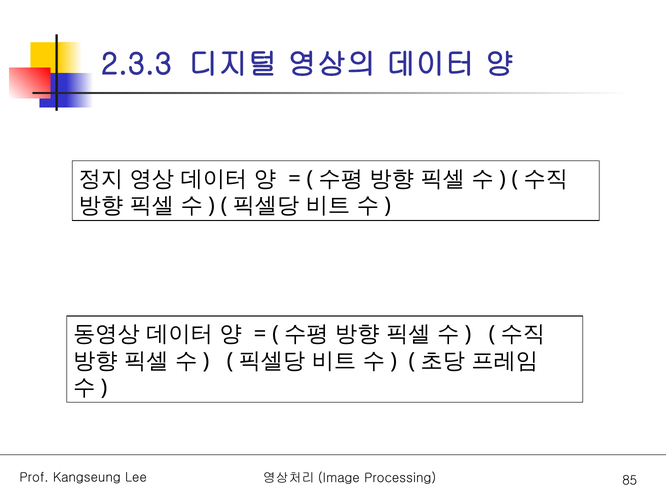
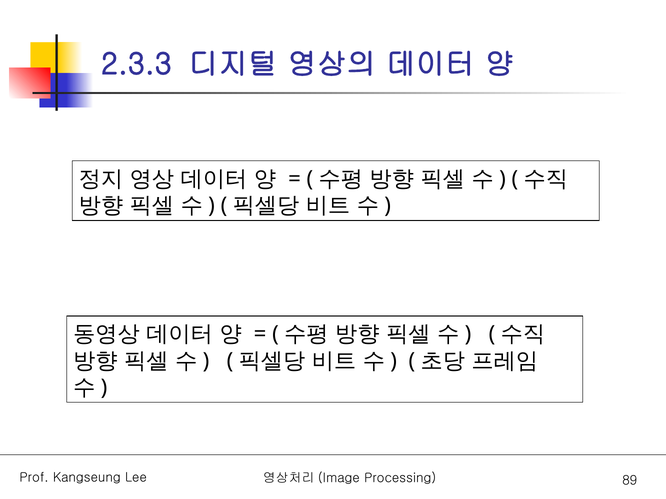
85: 85 -> 89 (630, 481)
